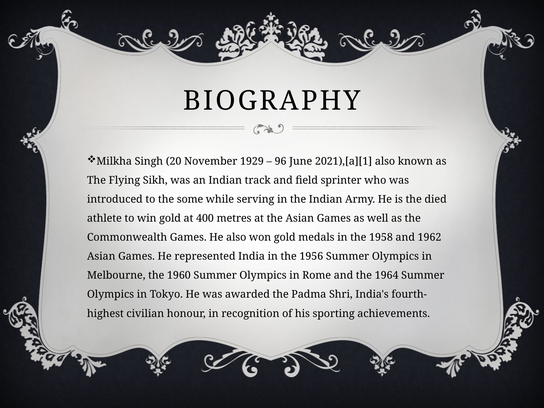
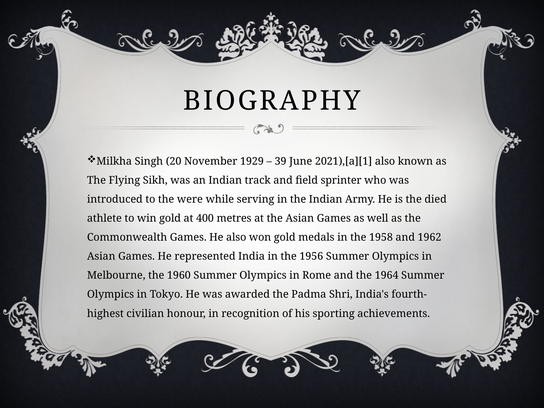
96: 96 -> 39 (281, 161)
some: some -> were (190, 199)
